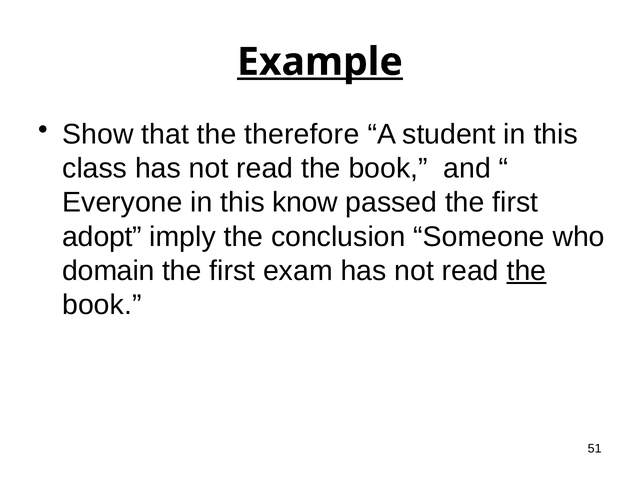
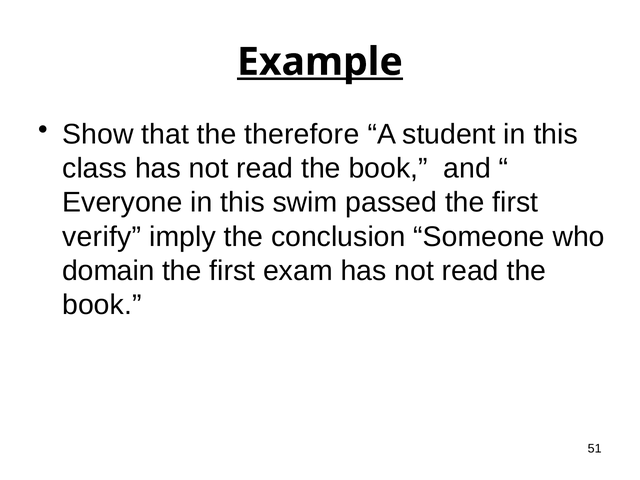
know: know -> swim (305, 203)
adopt: adopt -> verify (102, 237)
the underline: present -> none (526, 271)
